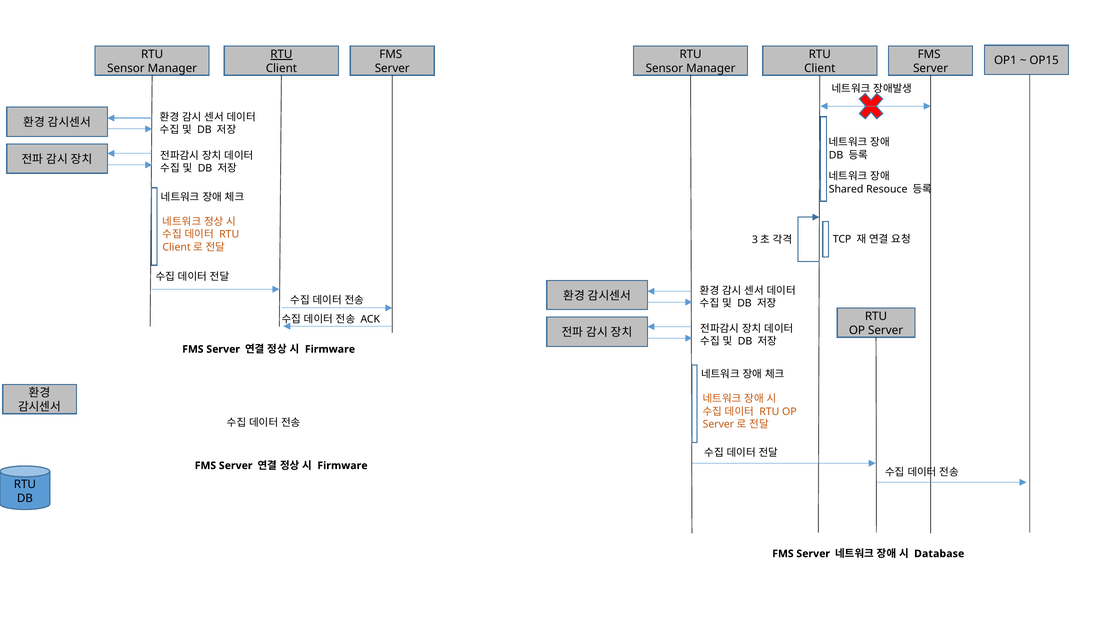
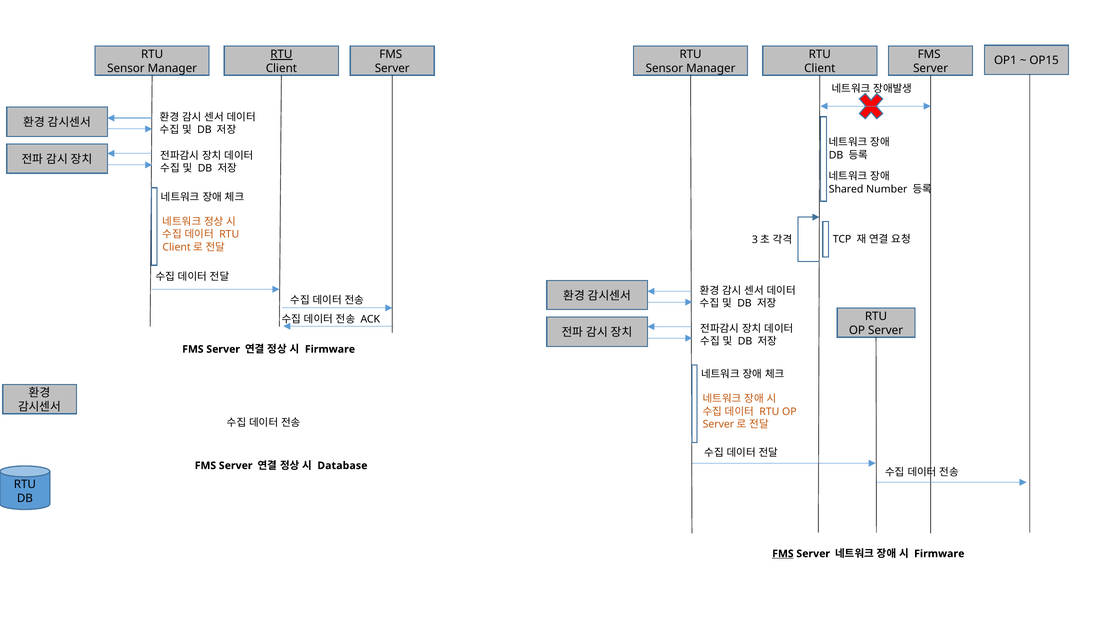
Resouce: Resouce -> Number (887, 189)
Firmware: Firmware -> Database (342, 466)
FMS underline: none -> present (783, 554)
Database: Database -> Firmware (939, 554)
